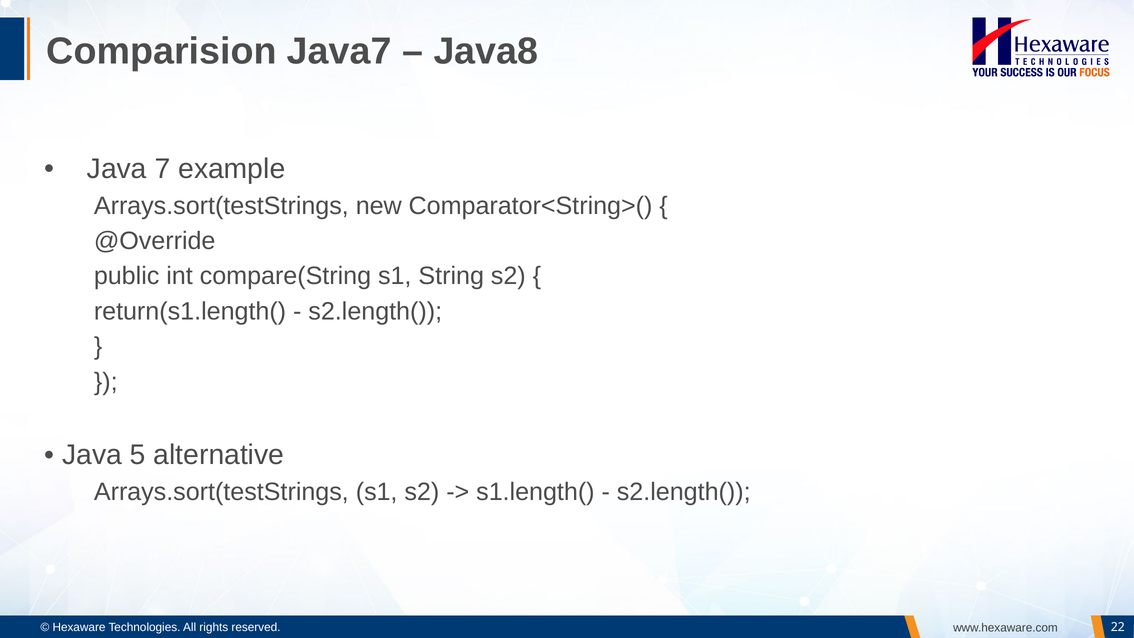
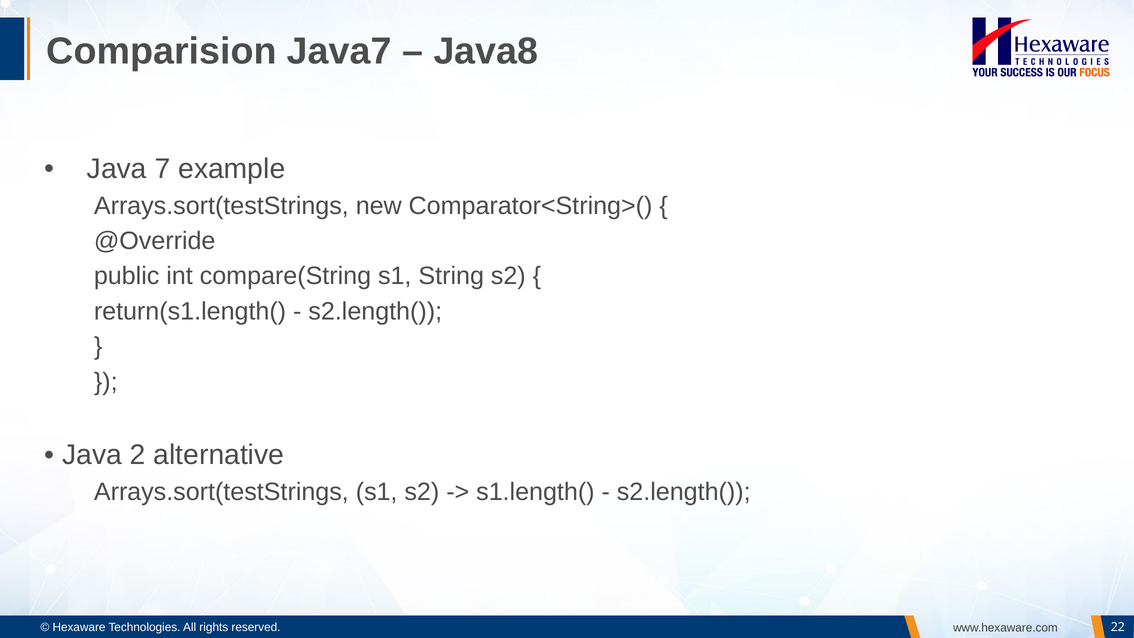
5: 5 -> 2 (138, 455)
